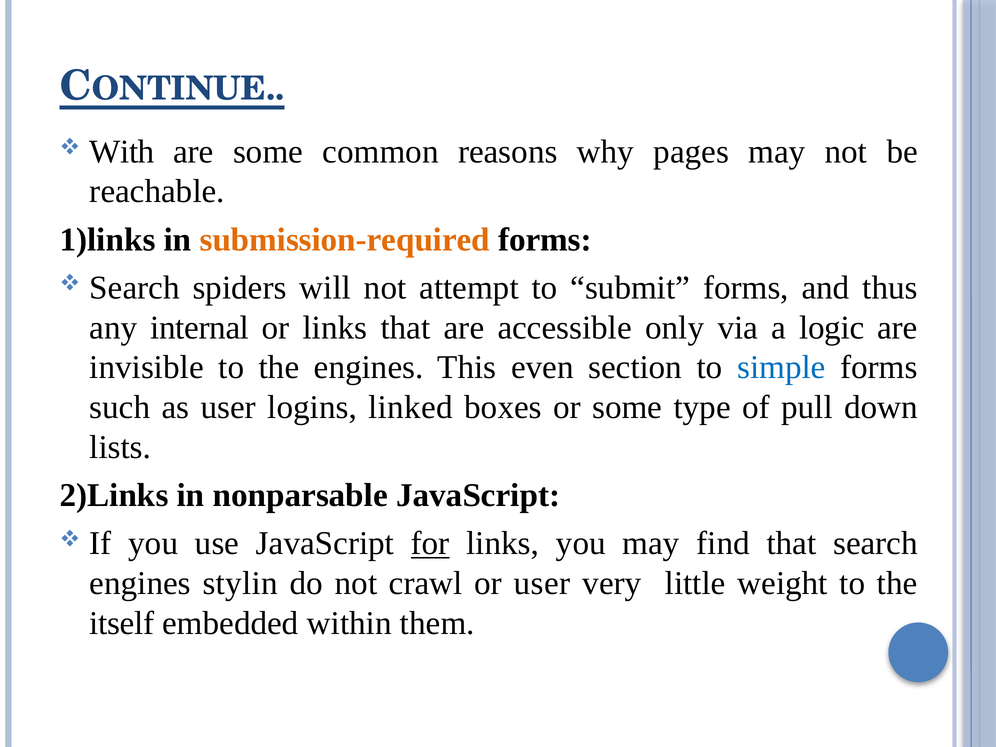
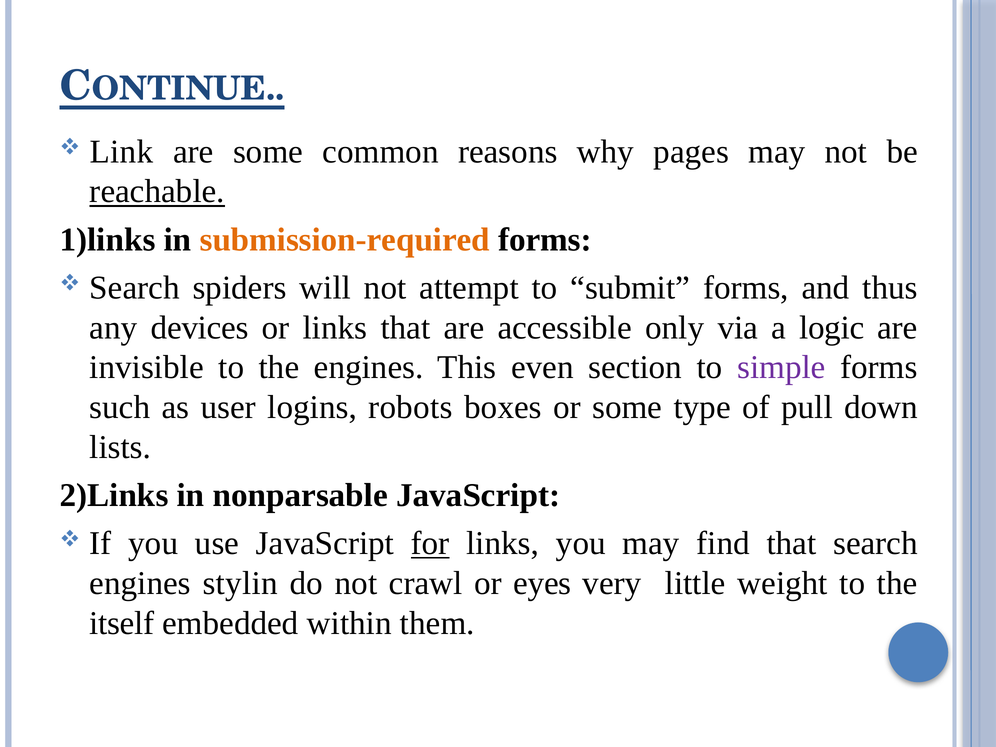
With: With -> Link (121, 152)
reachable underline: none -> present (157, 191)
internal: internal -> devices (200, 328)
simple colour: blue -> purple (781, 367)
linked: linked -> robots (410, 407)
or user: user -> eyes (542, 583)
